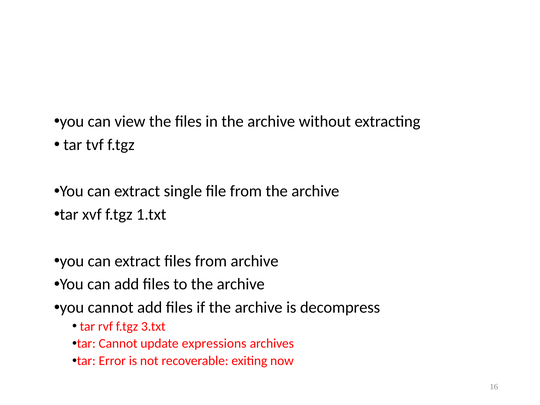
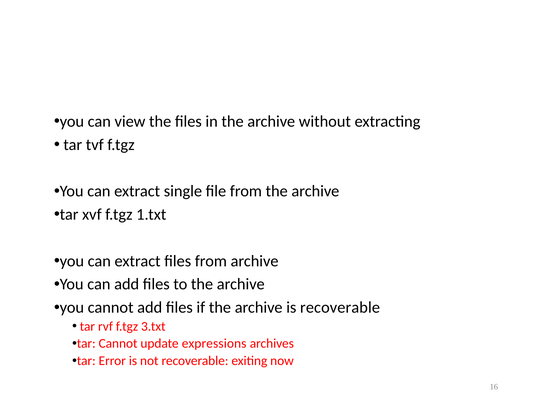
is decompress: decompress -> recoverable (340, 307)
